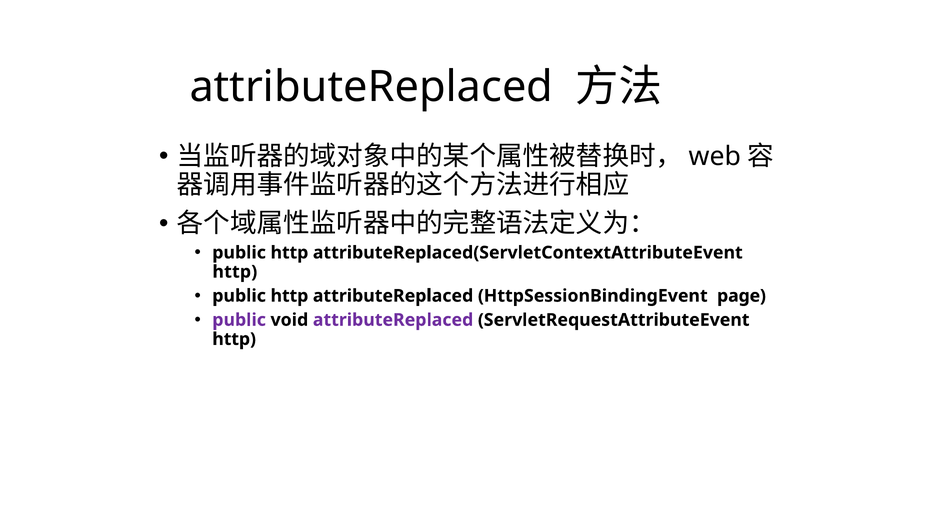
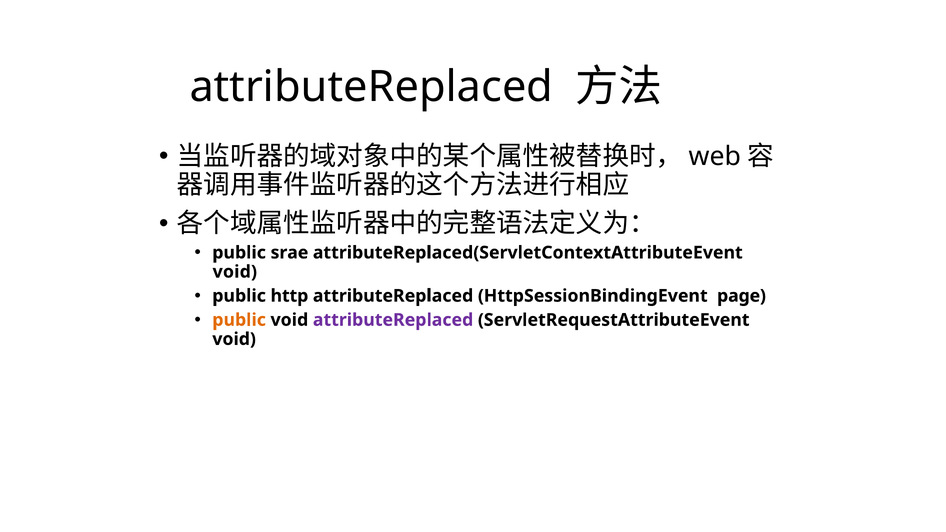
http: http -> srae (289, 253)
http: http -> void (235, 272)
public colour: purple -> orange (239, 320)
http: http -> void (234, 339)
